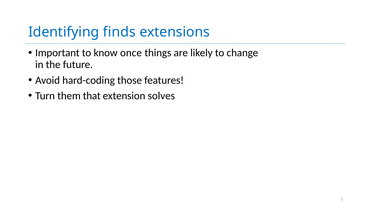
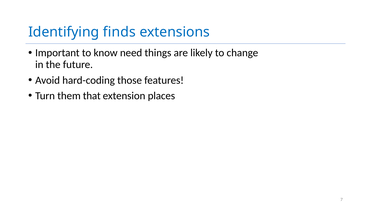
once: once -> need (131, 53)
solves: solves -> places (161, 96)
